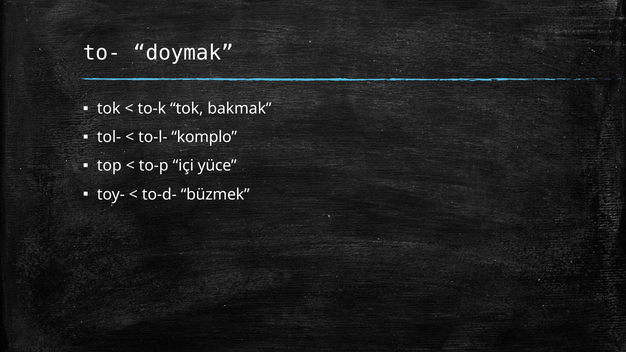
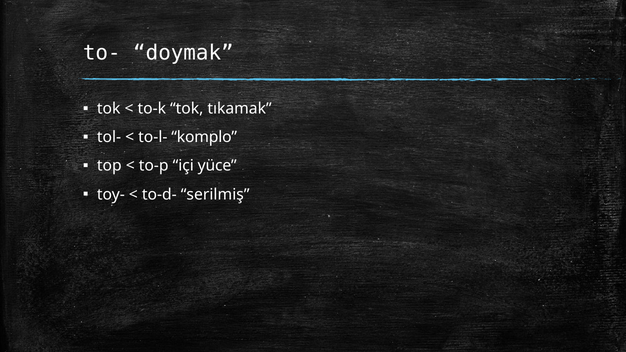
bakmak: bakmak -> tıkamak (240, 109)
büzmek: büzmek -> serilmiş (215, 194)
